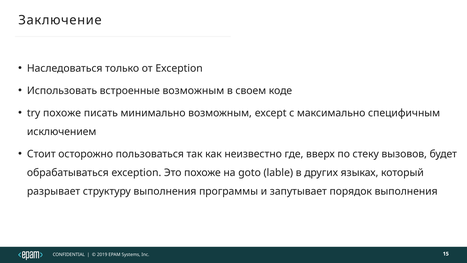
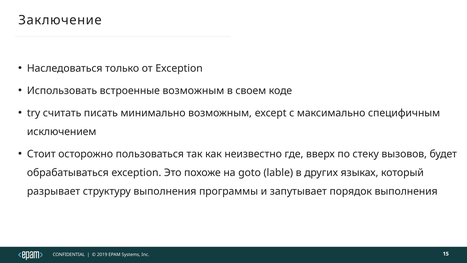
try похоже: похоже -> считать (62, 113)
